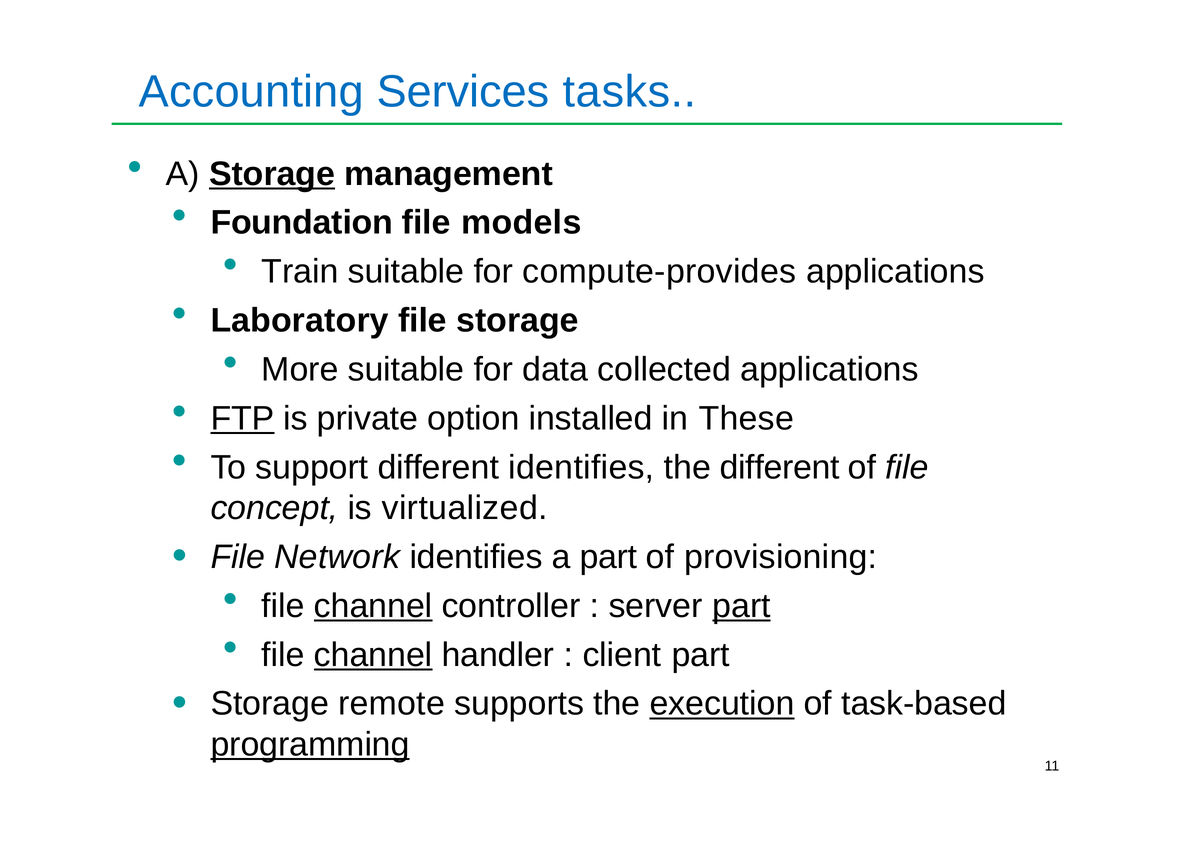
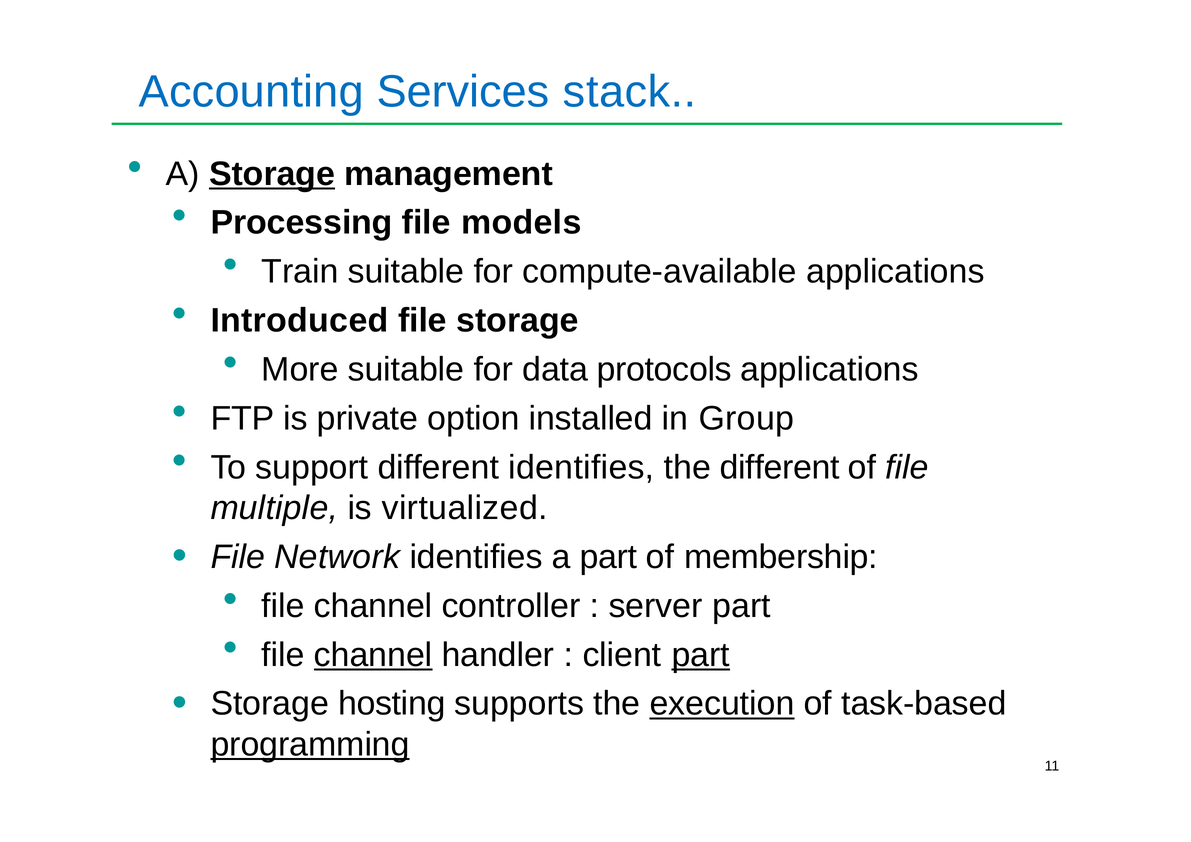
tasks: tasks -> stack (630, 92)
Foundation: Foundation -> Processing (302, 223)
compute-provides: compute-provides -> compute-available (659, 272)
Laboratory: Laboratory -> Introduced (300, 320)
collected: collected -> protocols (664, 369)
FTP underline: present -> none (243, 418)
These: These -> Group (746, 418)
concept: concept -> multiple (274, 508)
provisioning: provisioning -> membership (781, 557)
channel underline: present -> none (373, 606)
part underline: present -> none (742, 606)
part underline: none -> present (701, 655)
remote: remote -> hosting (392, 703)
